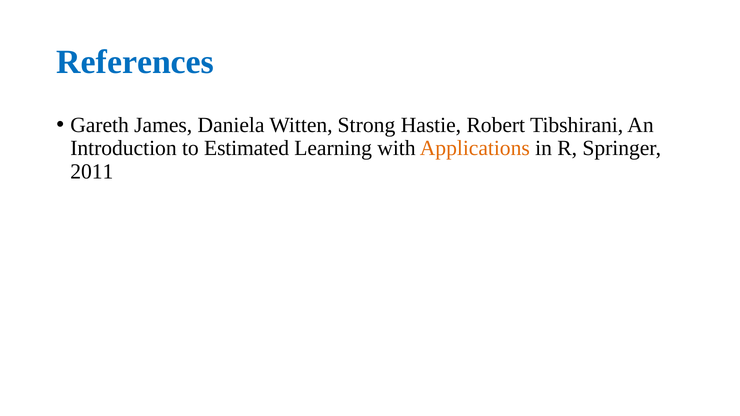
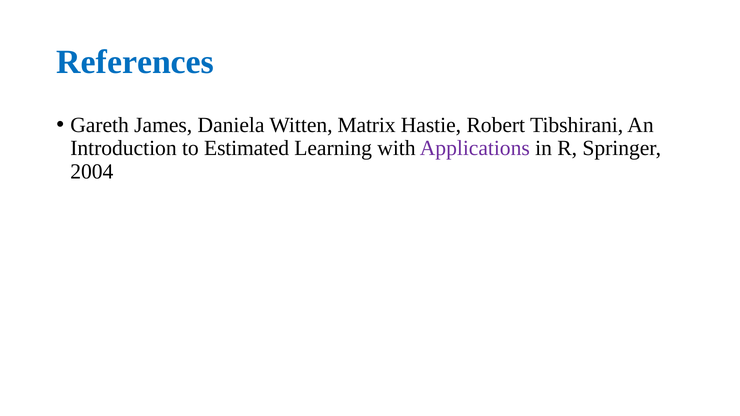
Strong: Strong -> Matrix (367, 125)
Applications colour: orange -> purple (475, 148)
2011: 2011 -> 2004 (92, 172)
